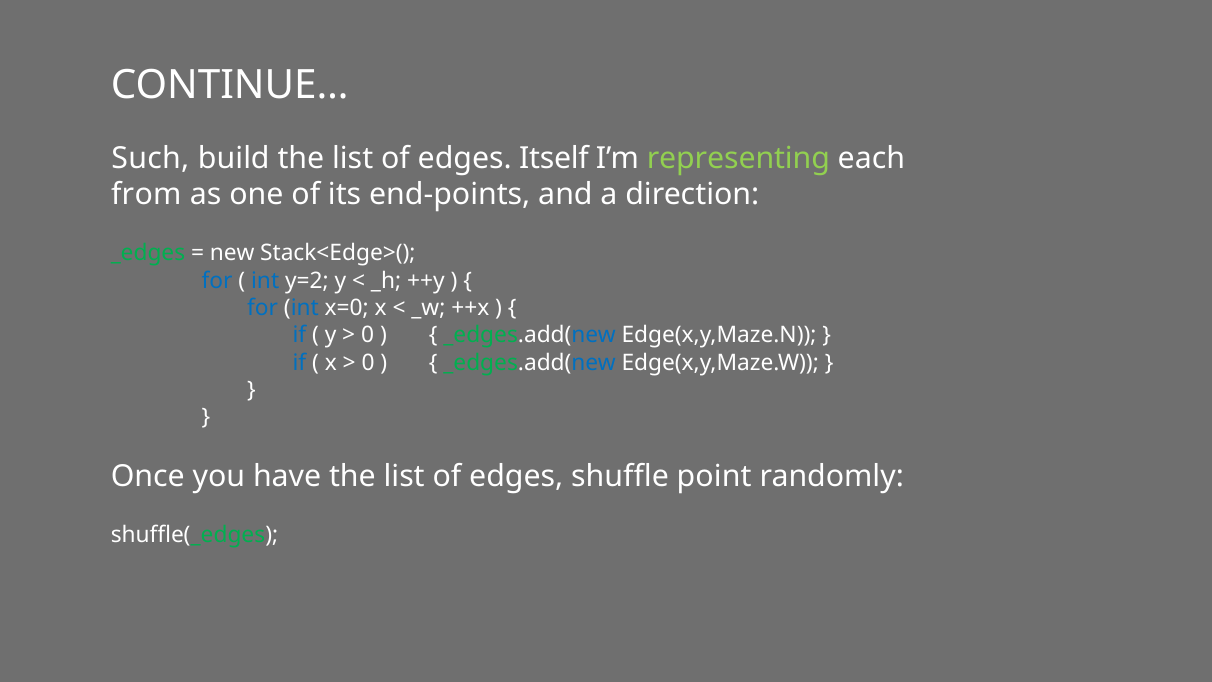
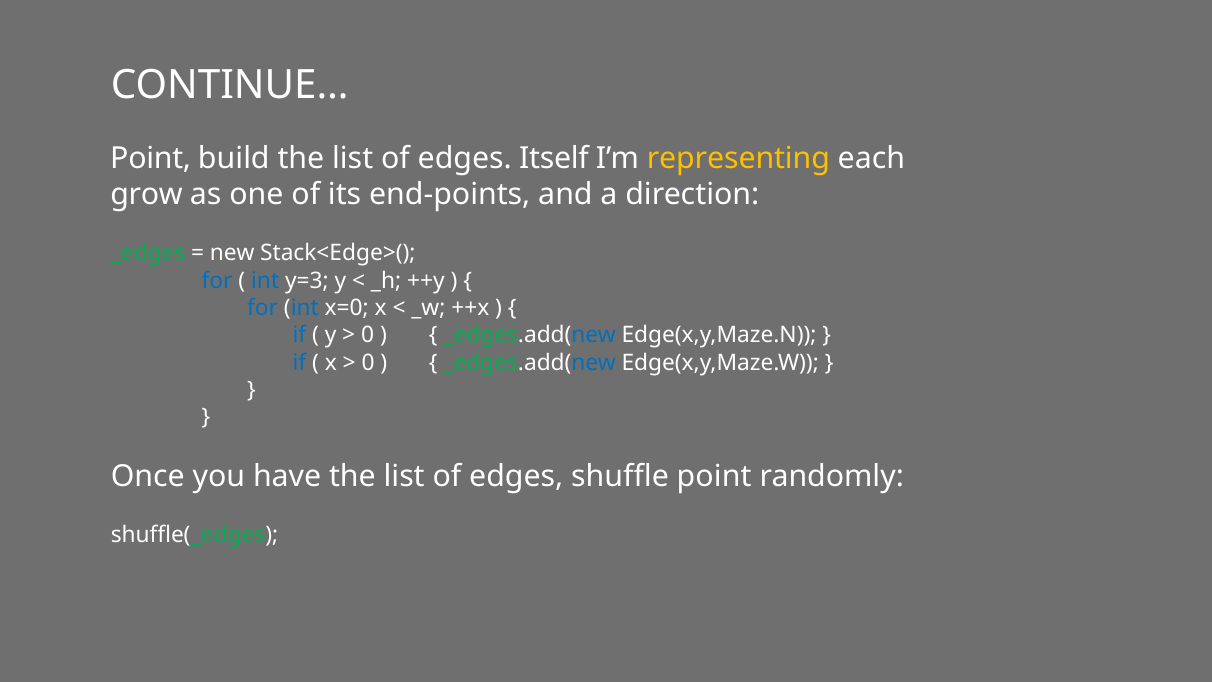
Such: Such -> Point (151, 158)
representing colour: light green -> yellow (738, 158)
from: from -> grow (147, 195)
y=2: y=2 -> y=3 (307, 281)
